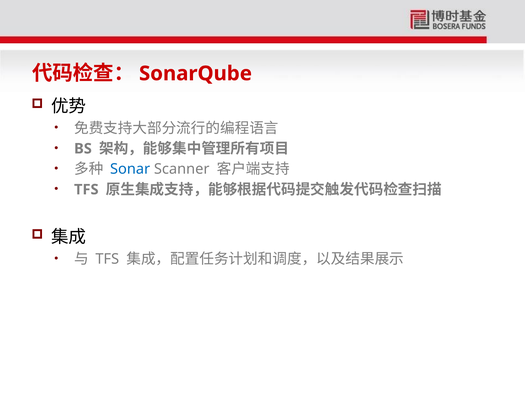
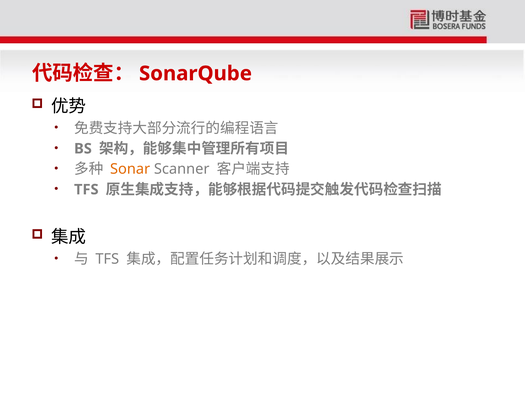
Sonar colour: blue -> orange (130, 169)
